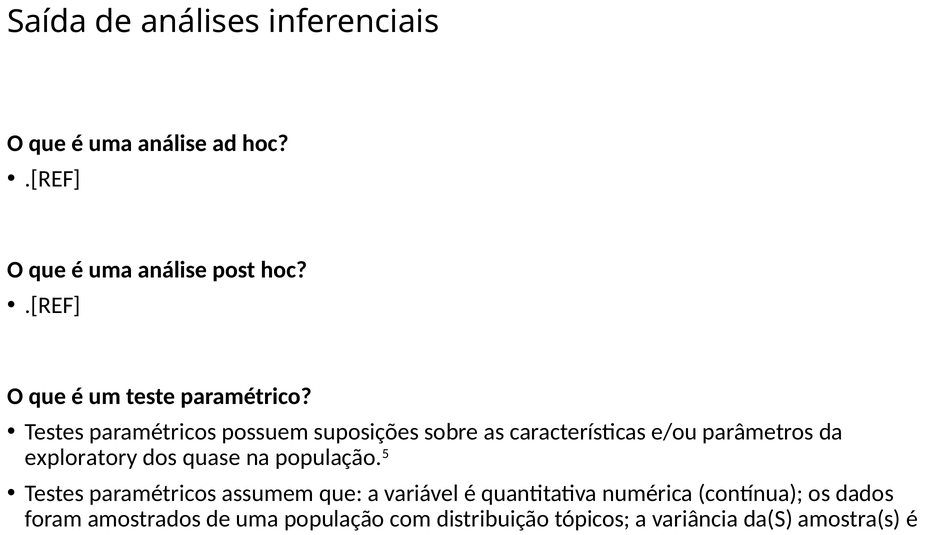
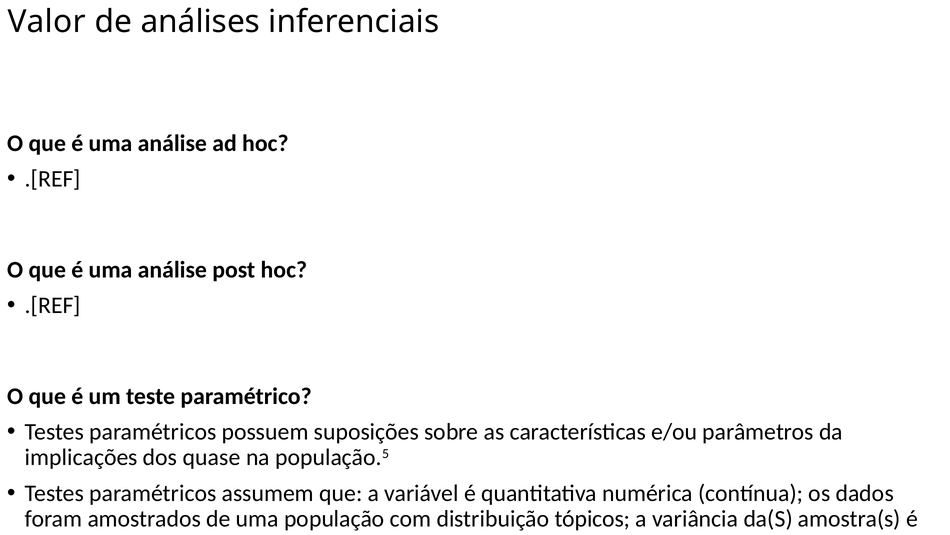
Saída: Saída -> Valor (47, 22)
exploratory: exploratory -> implicações (81, 457)
